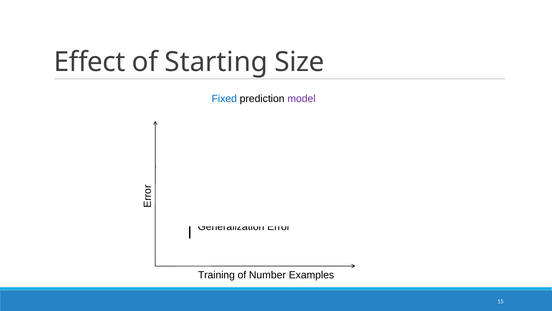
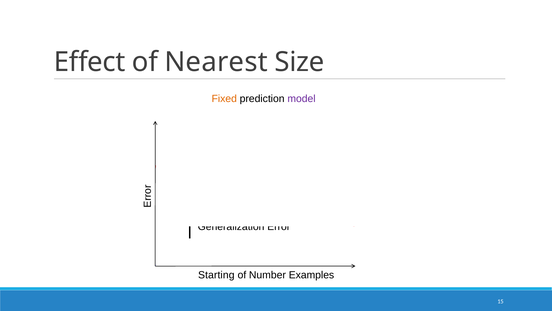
Starting: Starting -> Nearest (216, 62)
Fixed colour: blue -> orange (224, 99)
Training: Training -> Starting (216, 275)
